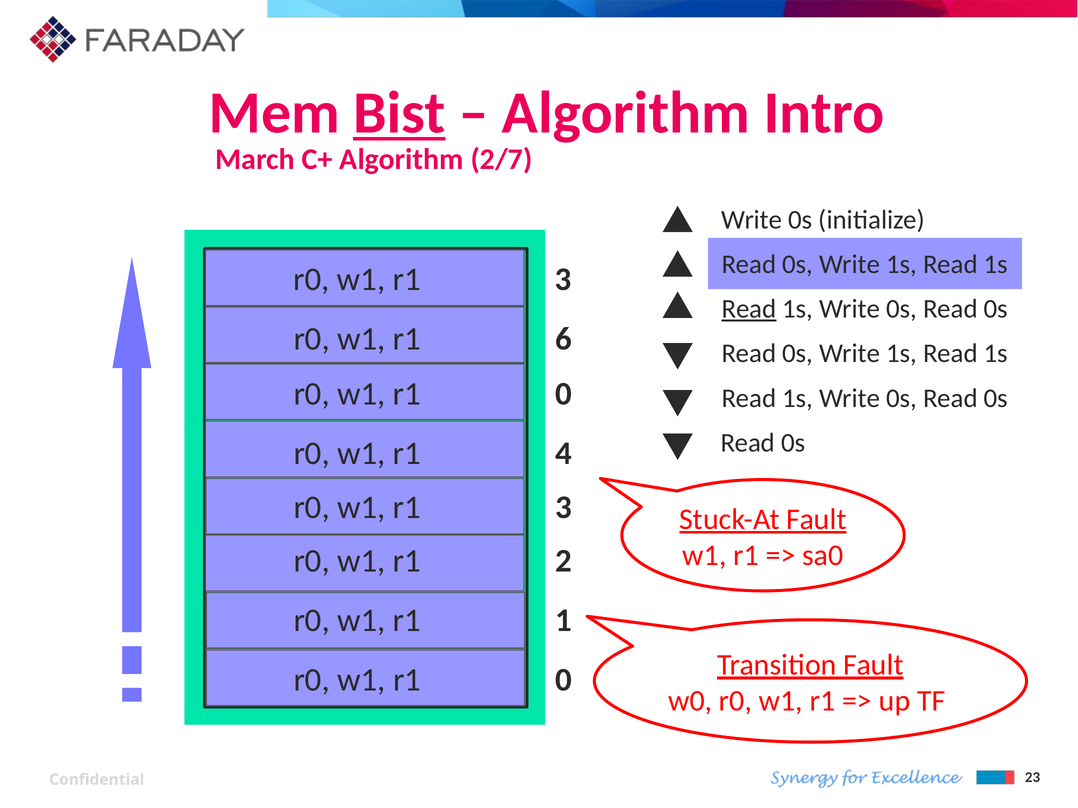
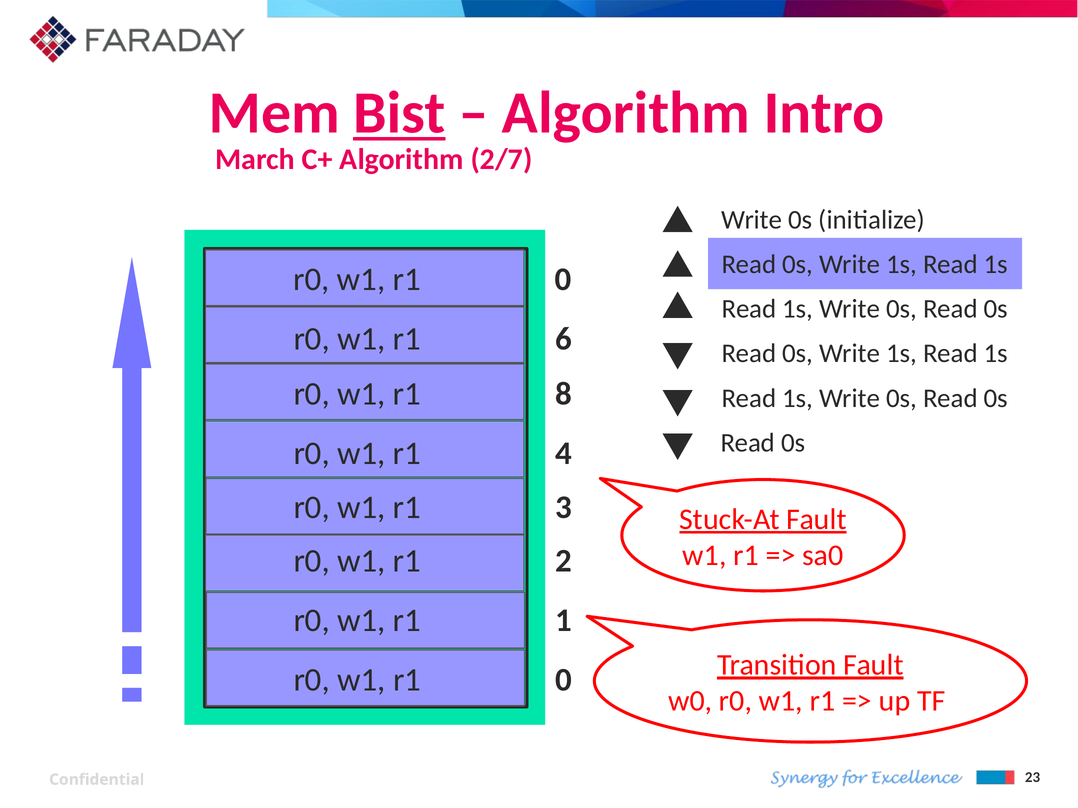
3: 3 -> 0 (563, 280)
Read underline: present -> none (749, 309)
0: 0 -> 8 (563, 394)
